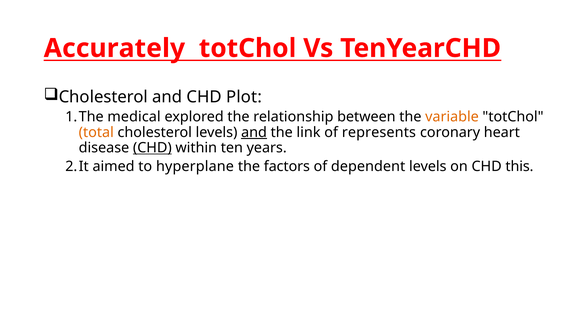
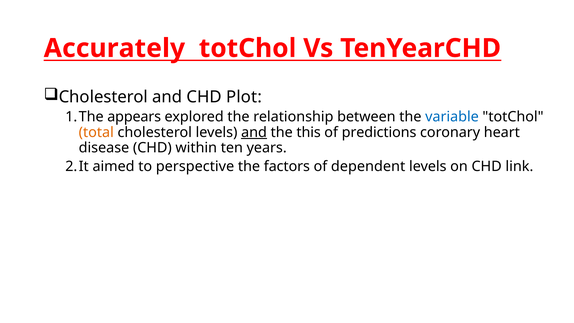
medical: medical -> appears (134, 117)
variable colour: orange -> blue (452, 117)
link: link -> this (309, 132)
represents: represents -> predictions (379, 132)
CHD underline: present -> none (152, 148)
hyperplane: hyperplane -> perspective (195, 166)
this: this -> link (519, 166)
